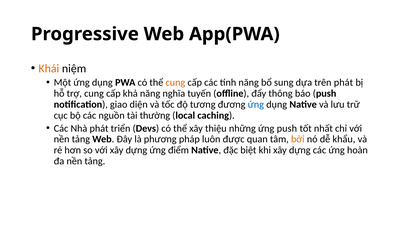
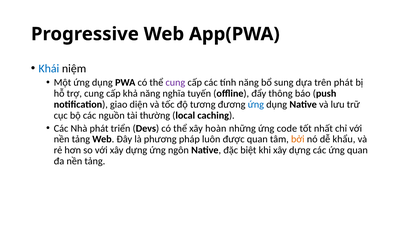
Khái colour: orange -> blue (49, 69)
cung colour: orange -> purple (175, 83)
thiệu: thiệu -> hoàn (216, 129)
ứng push: push -> code (287, 129)
điểm: điểm -> ngôn (178, 150)
ứng hoàn: hoàn -> quan (357, 150)
